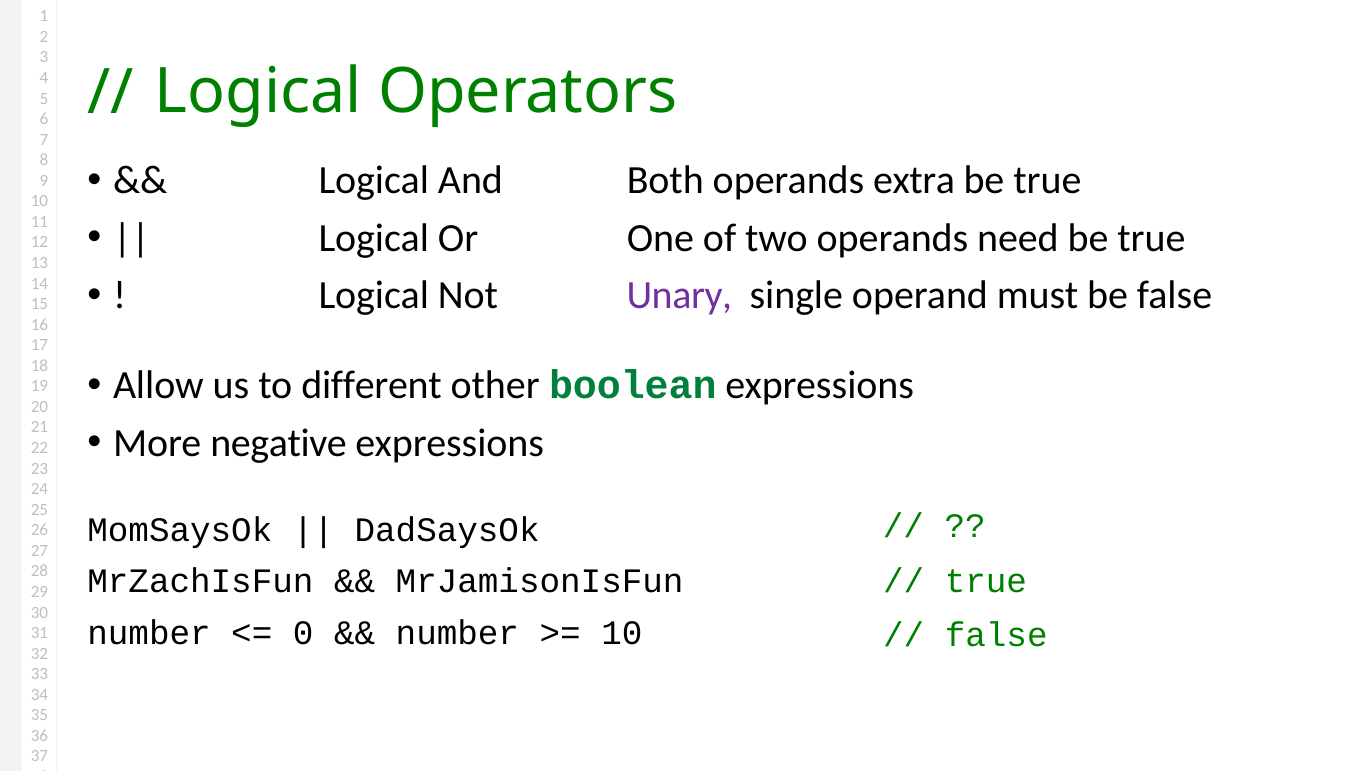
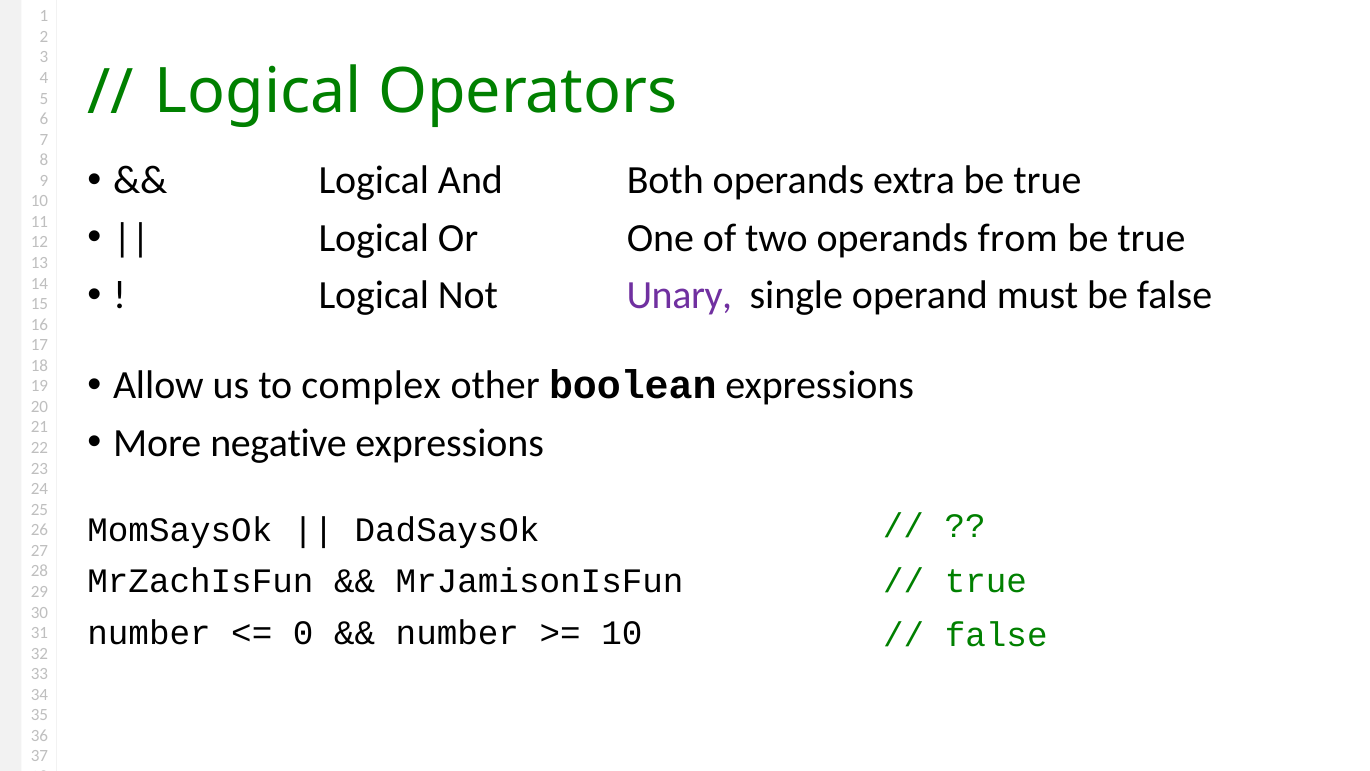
need: need -> from (1018, 238)
different: different -> complex (371, 385)
boolean colour: green -> black (633, 385)
